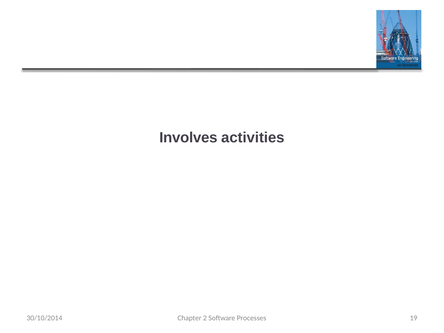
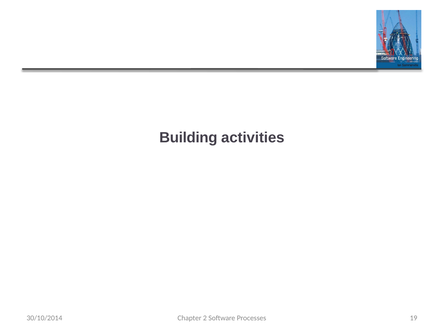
Involves: Involves -> Building (188, 138)
